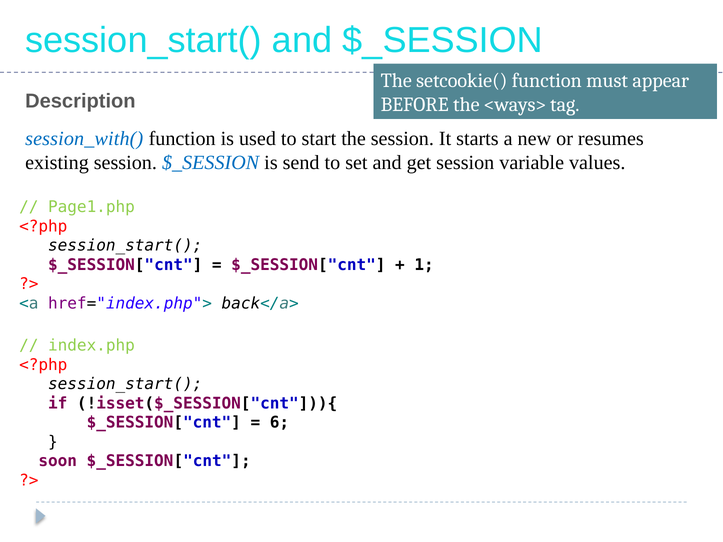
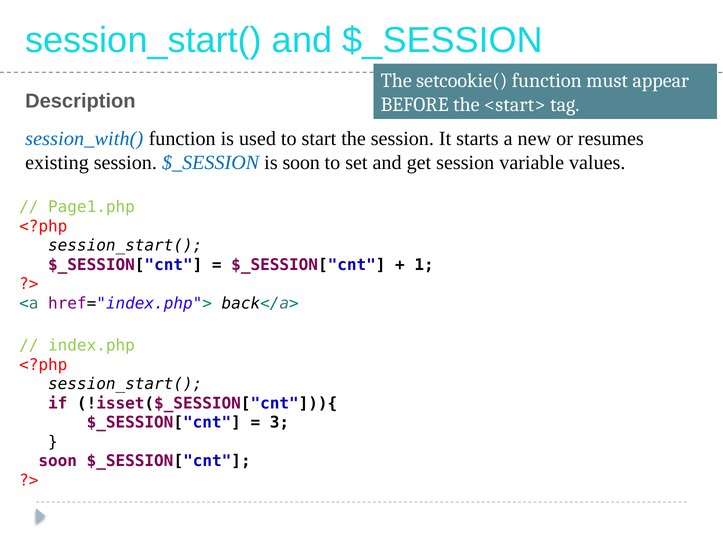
<ways>: <ways> -> <start> (515, 105)
is send: send -> soon (301, 163)
6: 6 -> 3 (279, 423)
